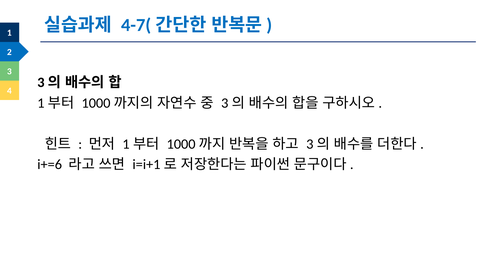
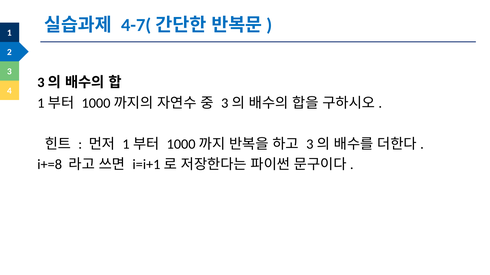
i+=6: i+=6 -> i+=8 (50, 165)
